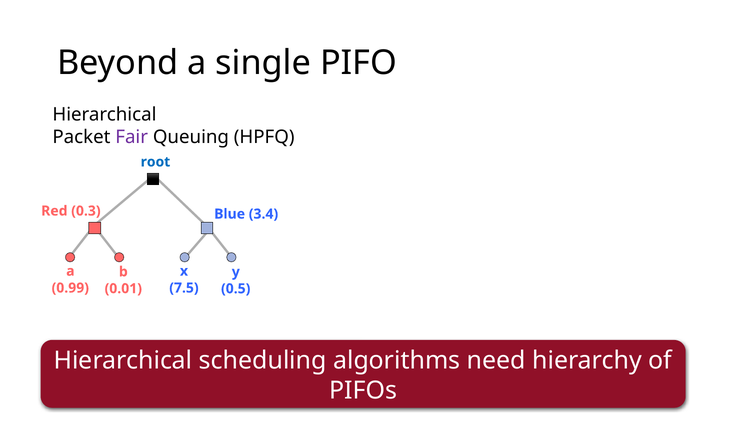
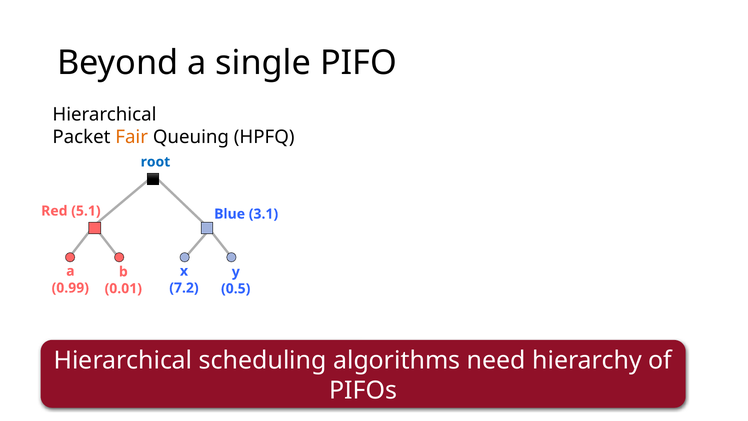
Fair colour: purple -> orange (132, 137)
0.3: 0.3 -> 5.1 (86, 211)
3.4: 3.4 -> 3.1 (263, 214)
7.5: 7.5 -> 7.2 (184, 288)
